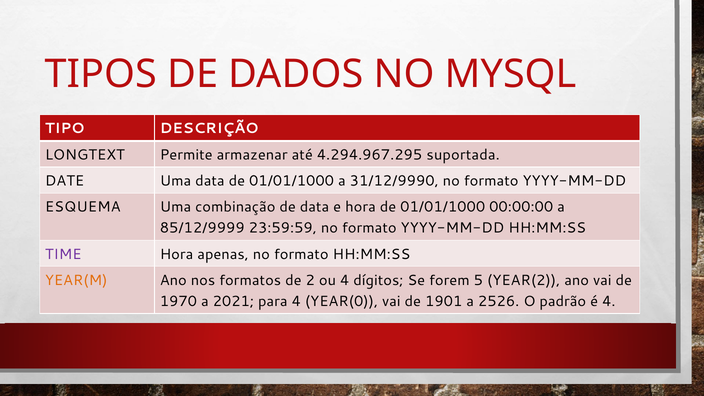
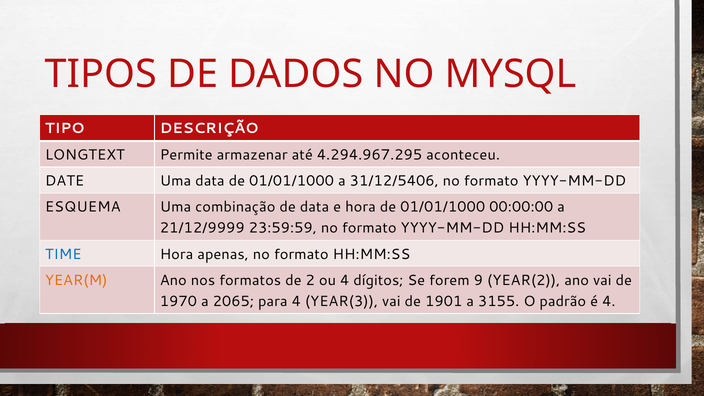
suportada: suportada -> aconteceu (463, 155)
31/12/9990: 31/12/9990 -> 31/12/5406 (394, 181)
85/12/9999: 85/12/9999 -> 21/12/9999 (202, 228)
TIME colour: purple -> blue (63, 254)
5: 5 -> 9 (478, 280)
2021: 2021 -> 2065 (233, 301)
YEAR(0: YEAR(0 -> YEAR(3 (341, 301)
2526: 2526 -> 3155 (499, 301)
